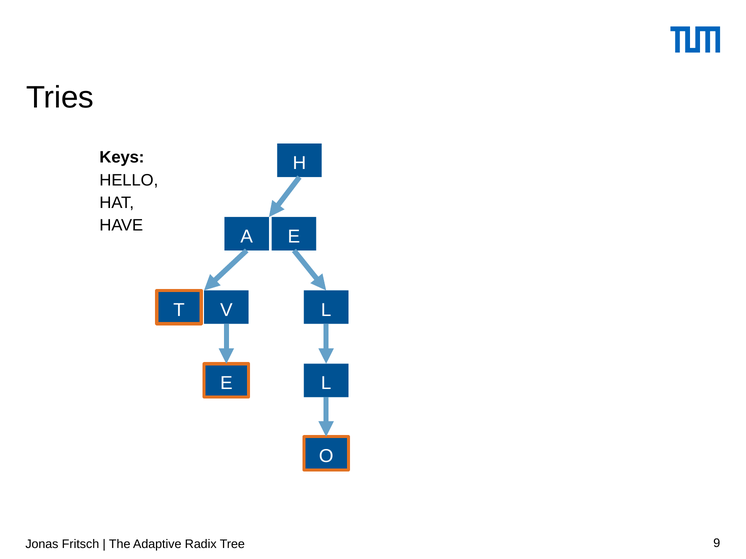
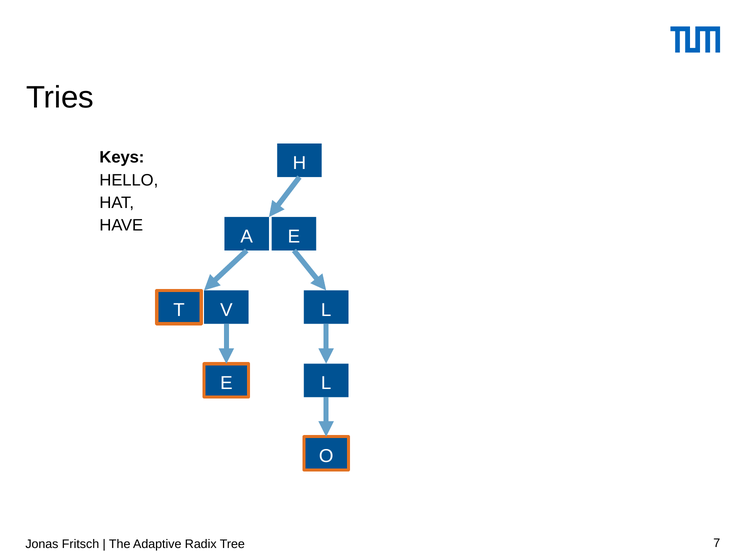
9: 9 -> 7 (717, 544)
